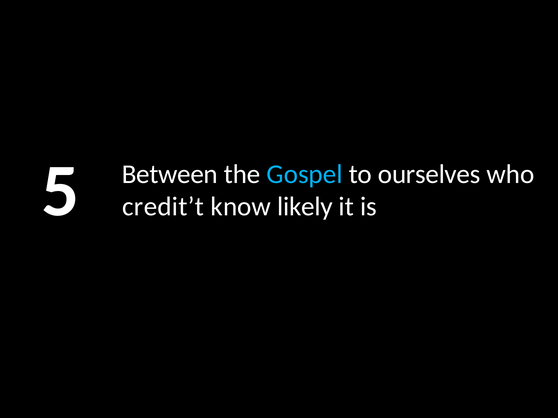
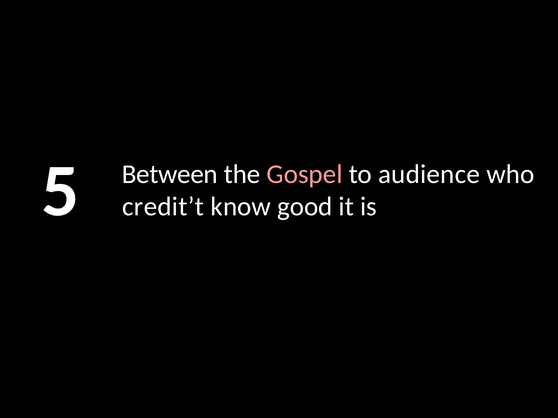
Gospel colour: light blue -> pink (305, 174)
ourselves: ourselves -> audience (429, 174)
likely: likely -> good (305, 207)
